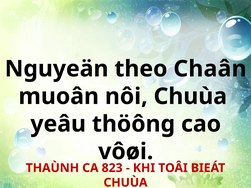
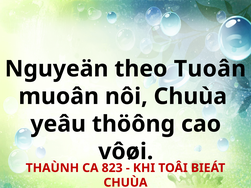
Chaân: Chaân -> Tuoân (210, 69)
